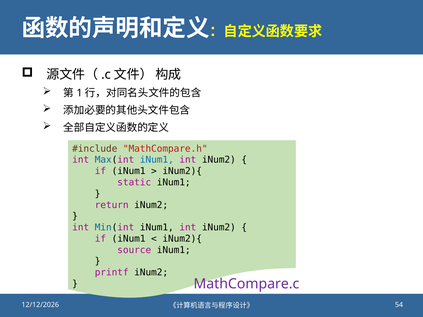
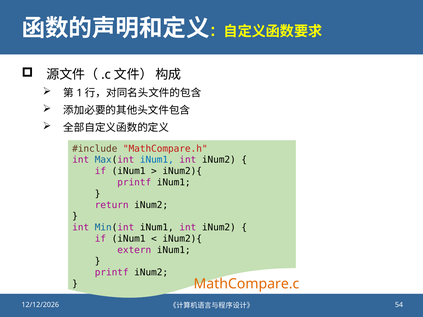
static: static -> printf (134, 183)
source: source -> extern (134, 250)
MathCompare.c colour: purple -> orange (246, 284)
